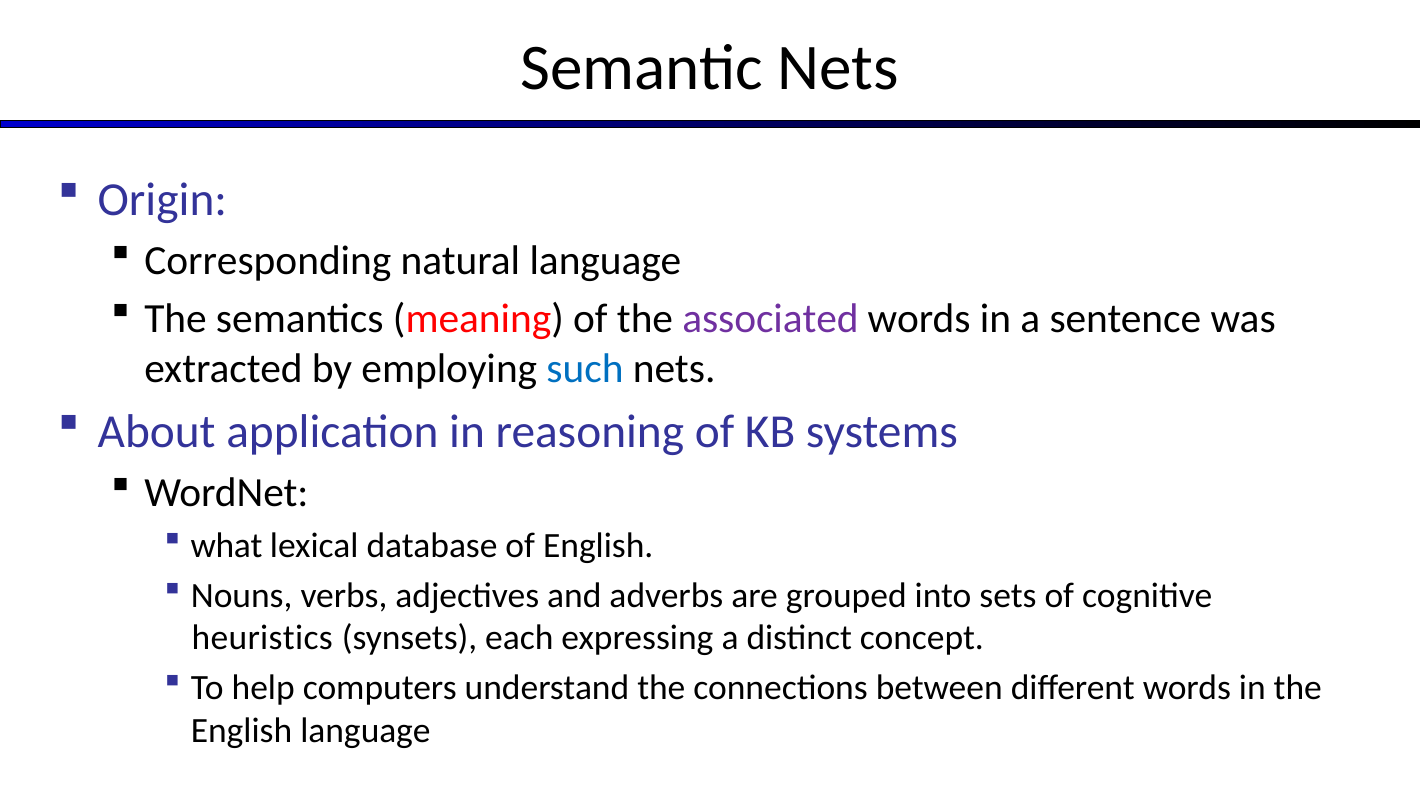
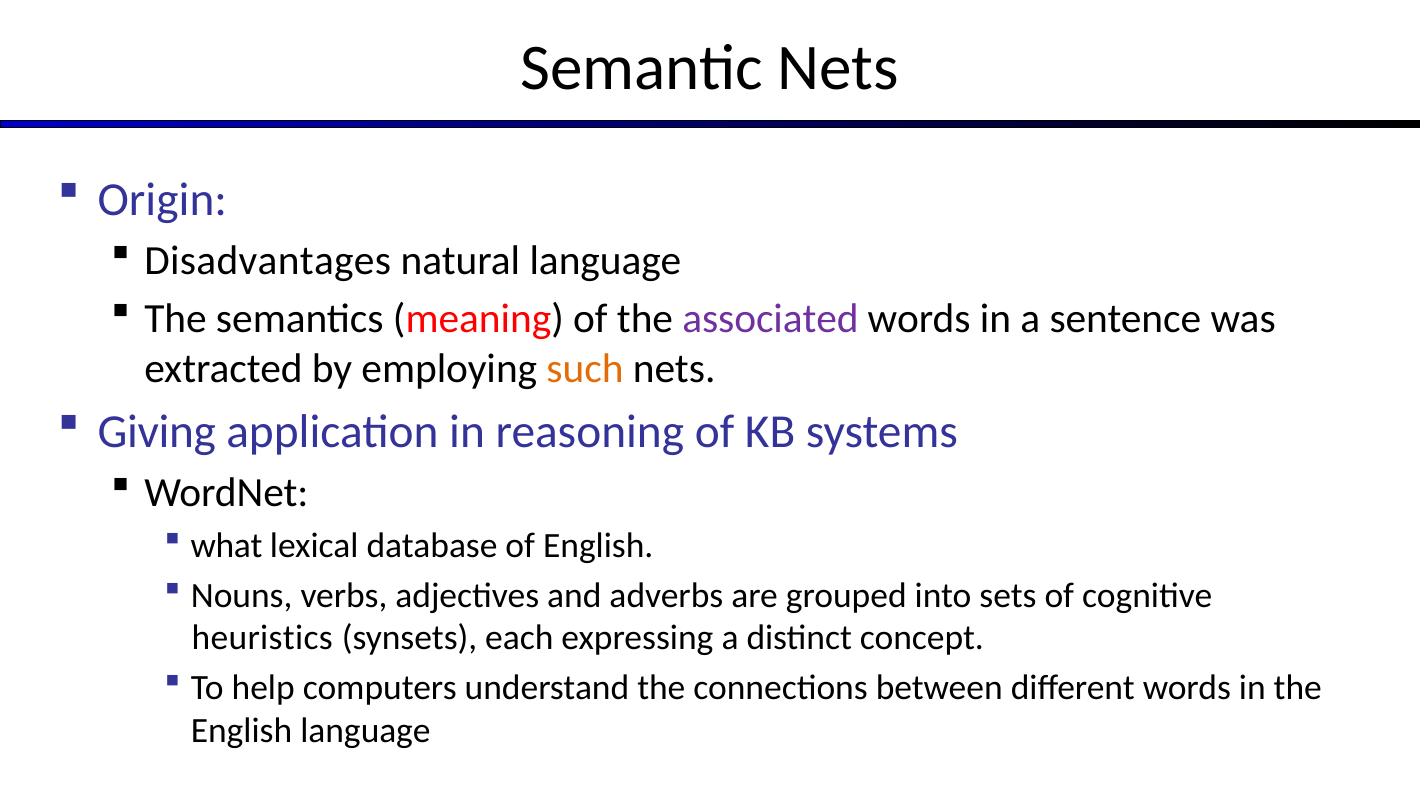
Corresponding: Corresponding -> Disadvantages (268, 261)
such colour: blue -> orange (585, 369)
About: About -> Giving (157, 432)
